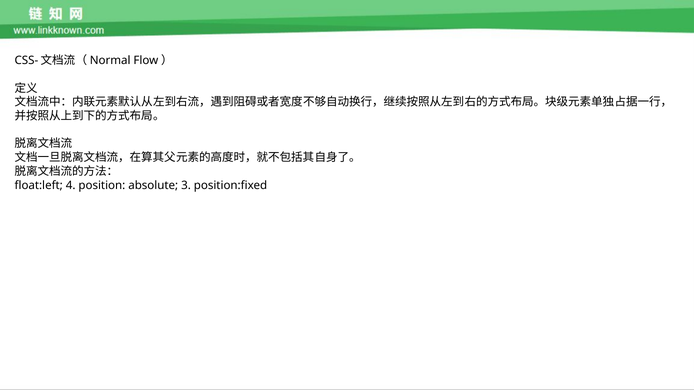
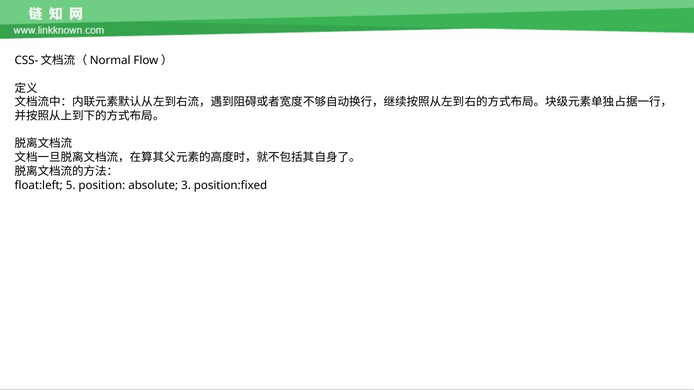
4: 4 -> 5 (71, 185)
